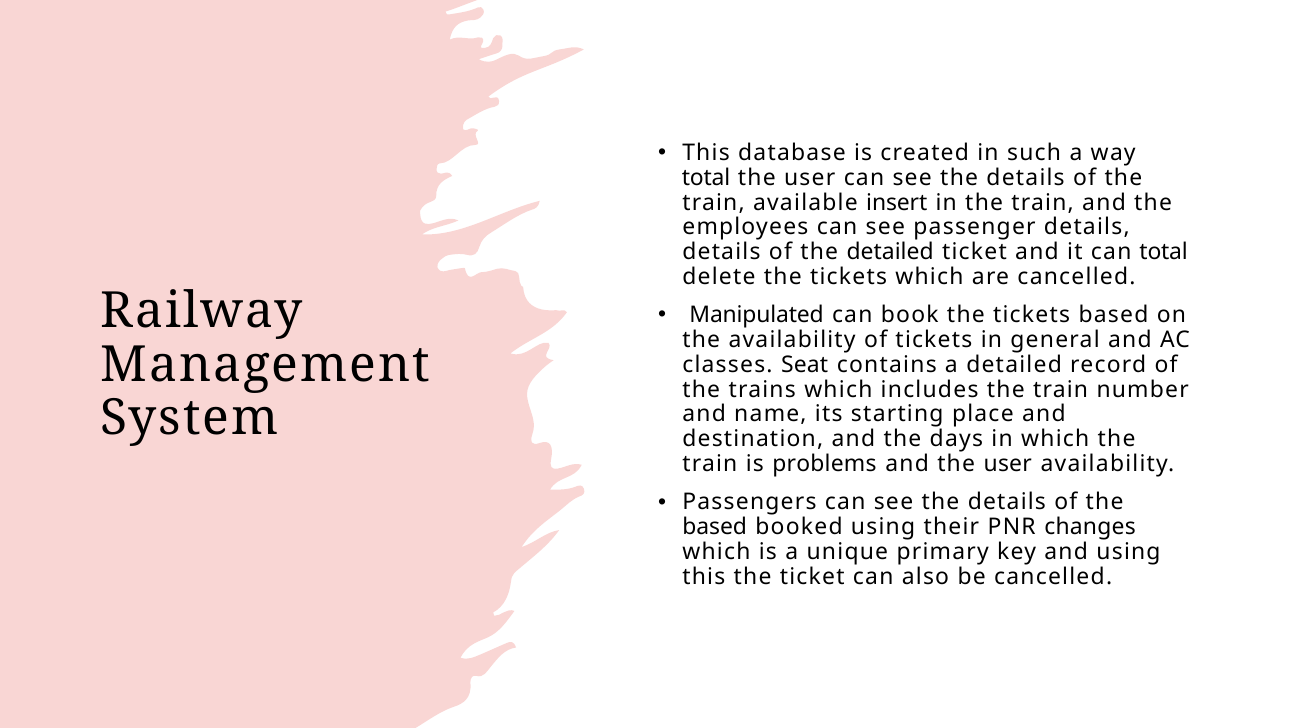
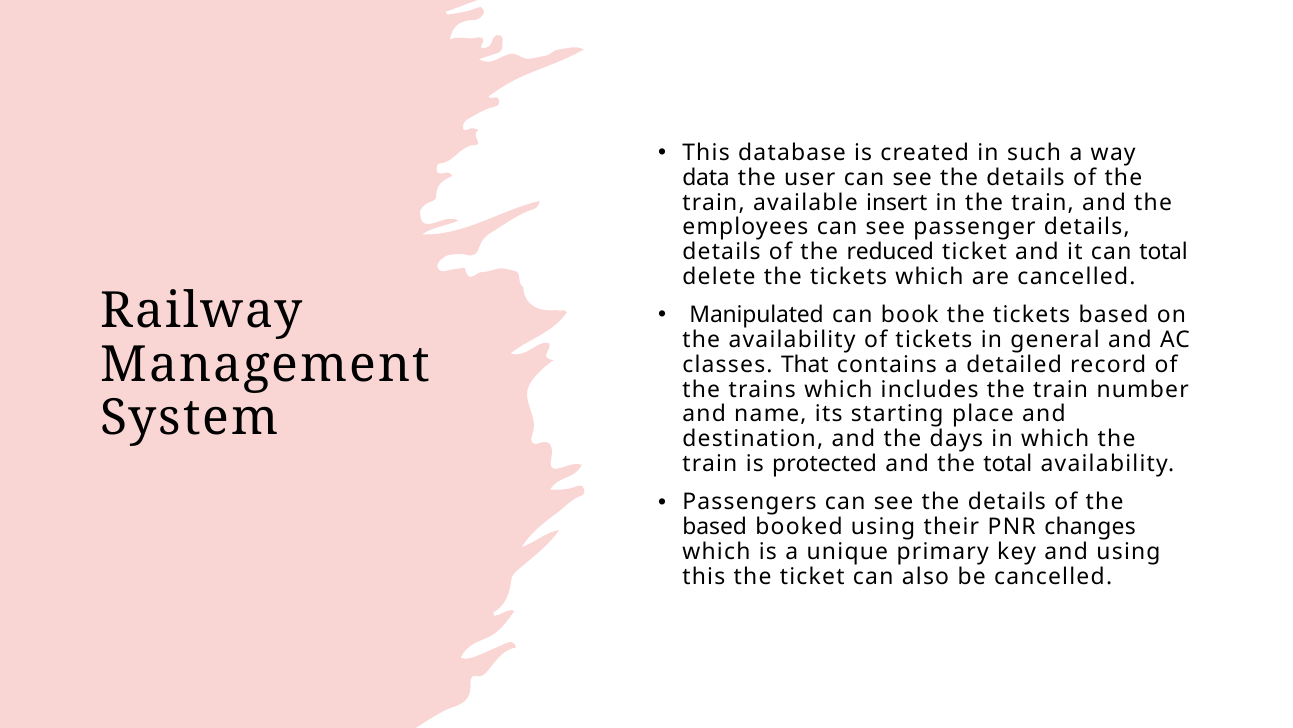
total: total -> data (706, 178)
the detailed: detailed -> reduced (890, 252)
Seat: Seat -> That (805, 364)
problems: problems -> protected (825, 464)
and the user: user -> total (1008, 464)
